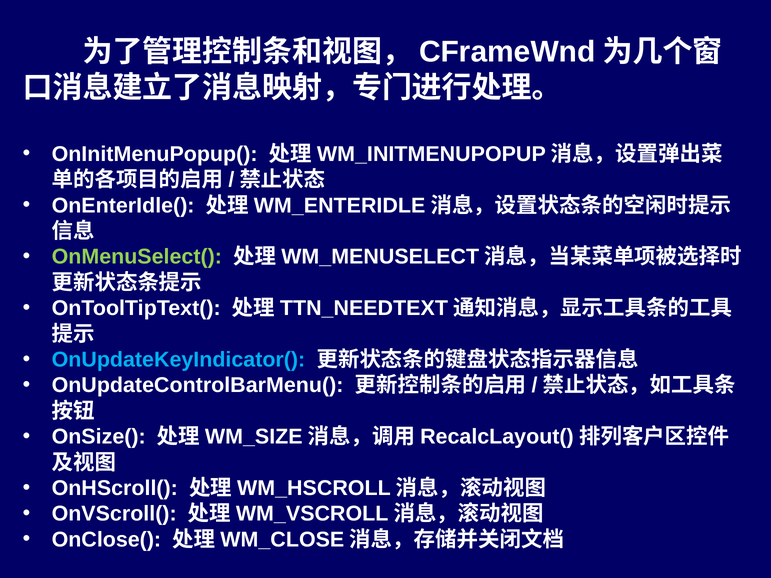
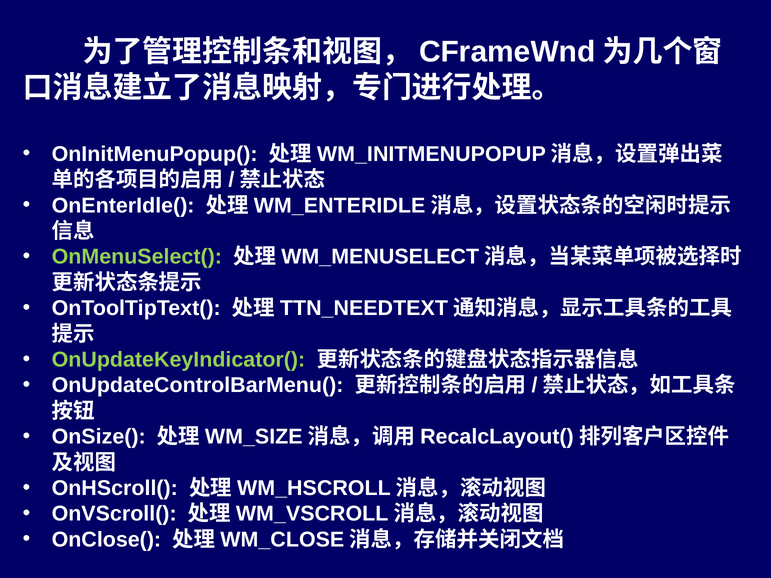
OnUpdateKeyIndicator( colour: light blue -> light green (178, 360)
